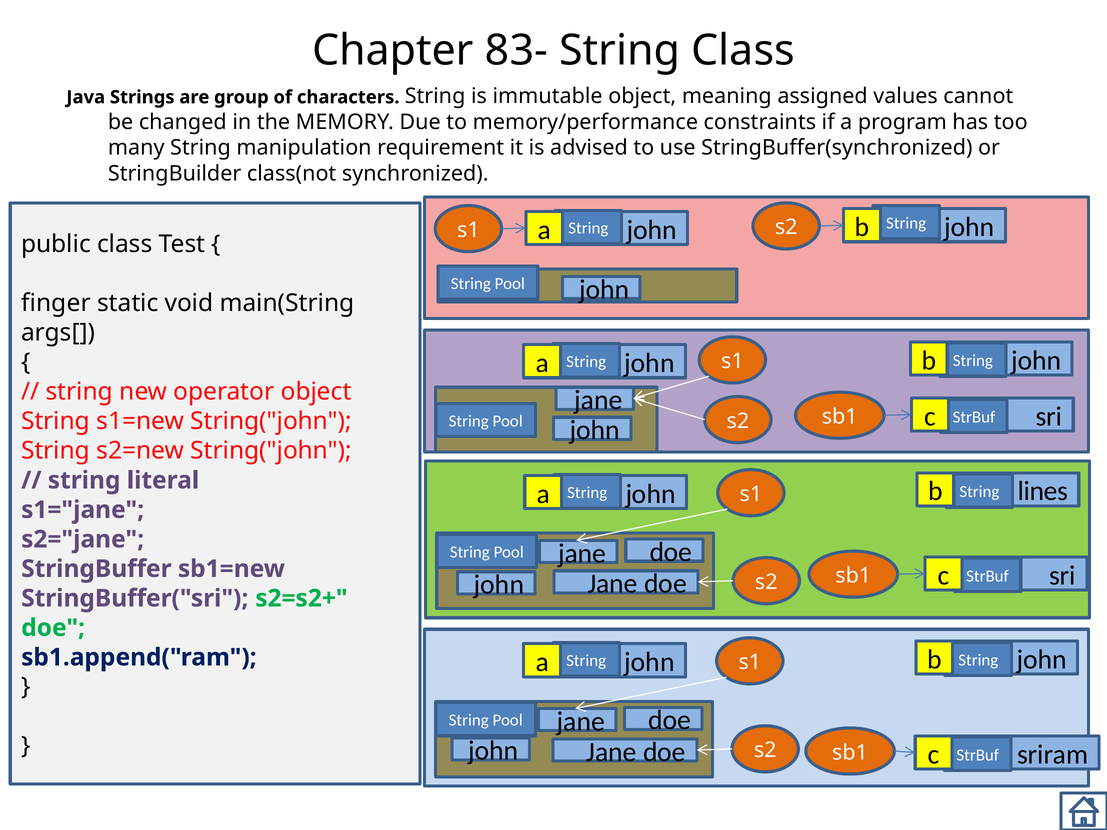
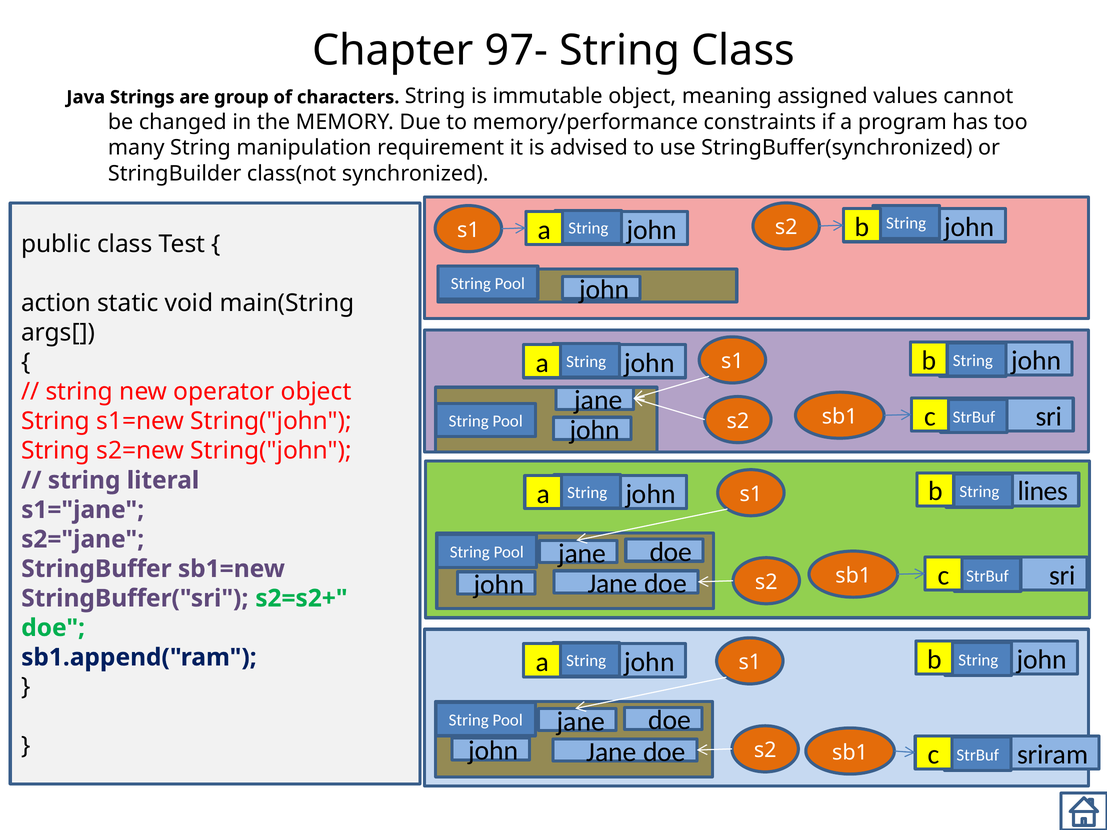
83-: 83- -> 97- (516, 51)
finger: finger -> action (56, 303)
